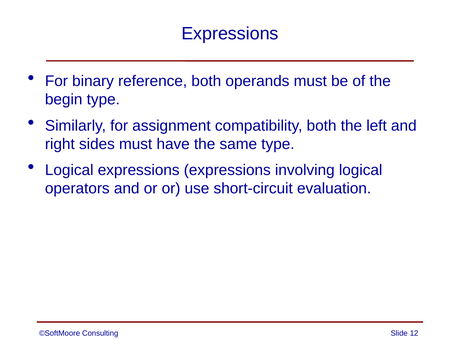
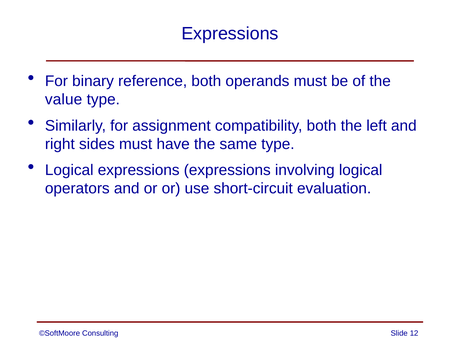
begin: begin -> value (64, 100)
